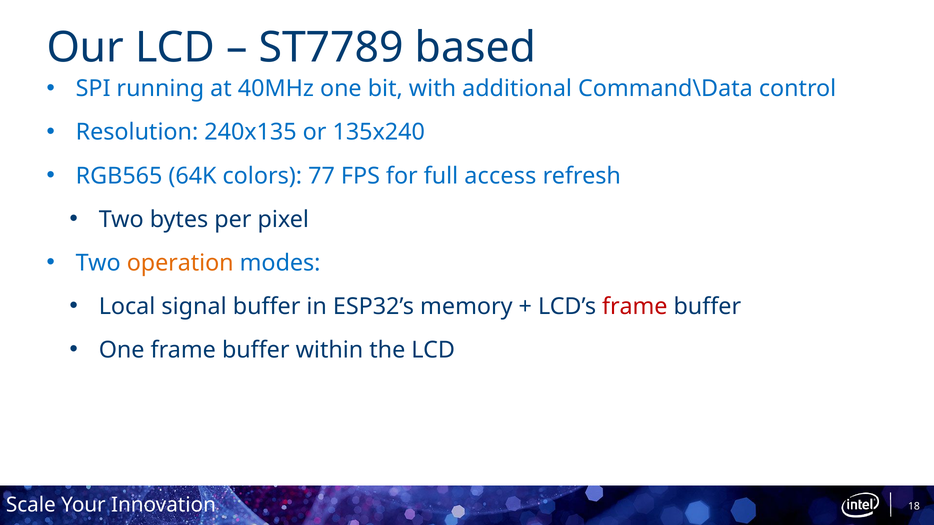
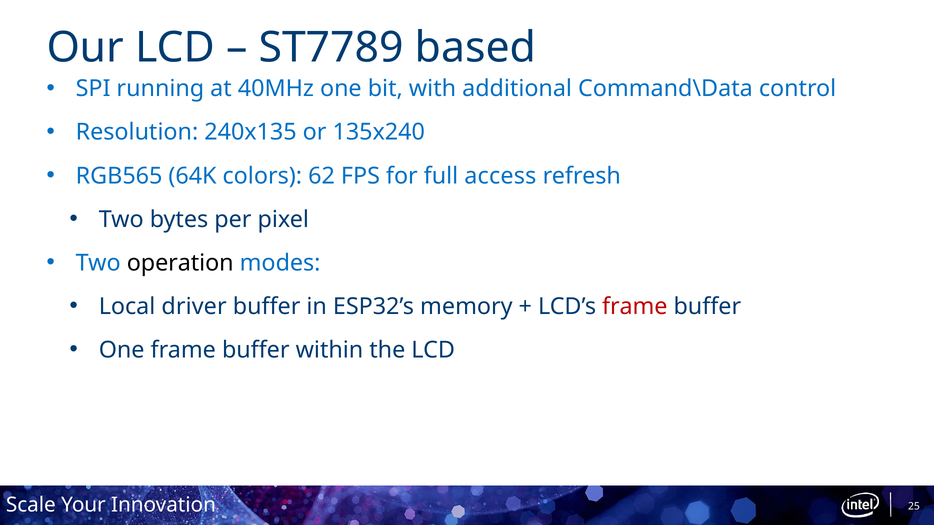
77: 77 -> 62 (322, 176)
operation colour: orange -> black (180, 263)
signal: signal -> driver (194, 307)
18: 18 -> 25 (914, 507)
